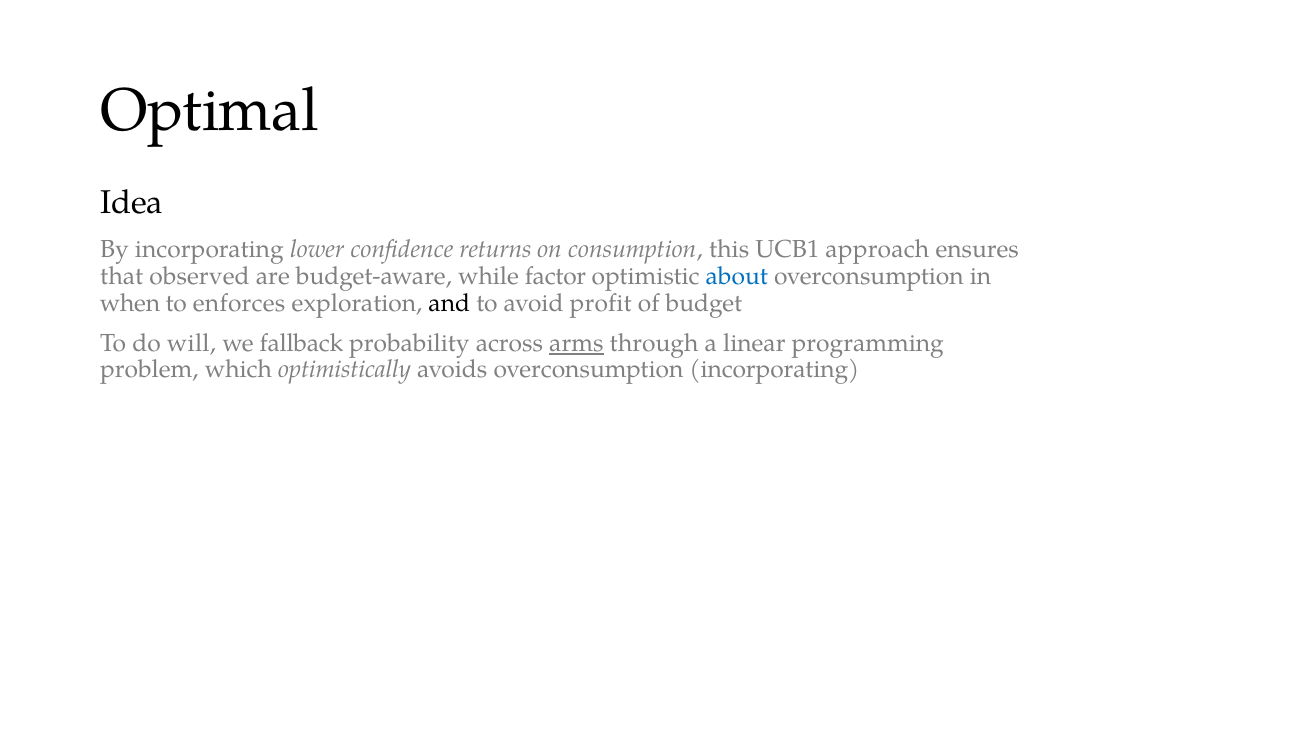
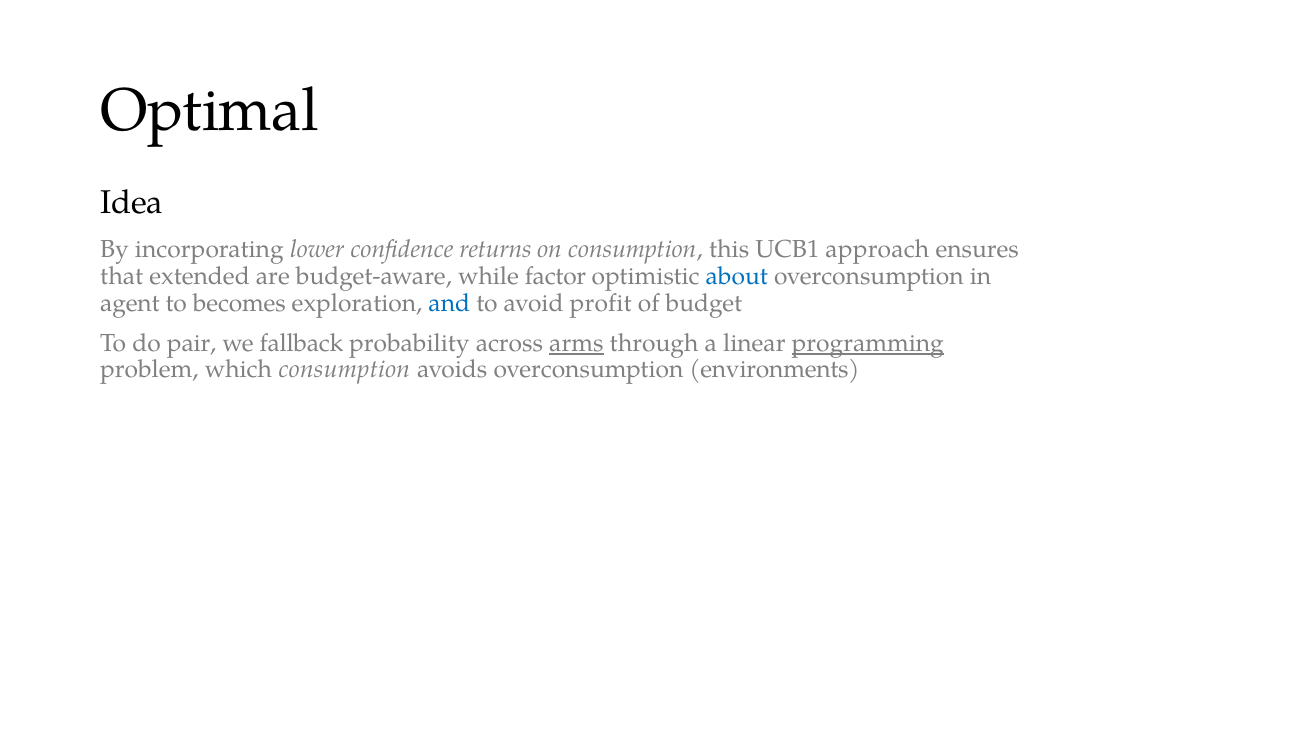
observed: observed -> extended (200, 276)
when: when -> agent (130, 303)
enforces: enforces -> becomes (239, 303)
and colour: black -> blue (449, 303)
will: will -> pair (192, 343)
programming underline: none -> present (868, 343)
which optimistically: optimistically -> consumption (344, 370)
overconsumption incorporating: incorporating -> environments (775, 370)
